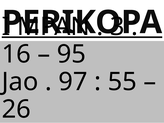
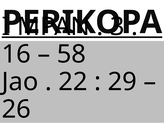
95: 95 -> 58 (71, 54)
97: 97 -> 22 (73, 82)
55: 55 -> 29 (122, 82)
